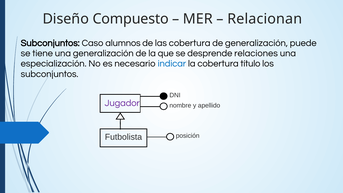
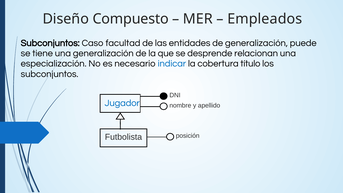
Relacionan: Relacionan -> Empleados (265, 19)
alumnos: alumnos -> facultad (123, 43)
las cobertura: cobertura -> entidades (190, 43)
relaciones: relaciones -> relacionan (256, 53)
Jugador colour: purple -> blue (122, 103)
